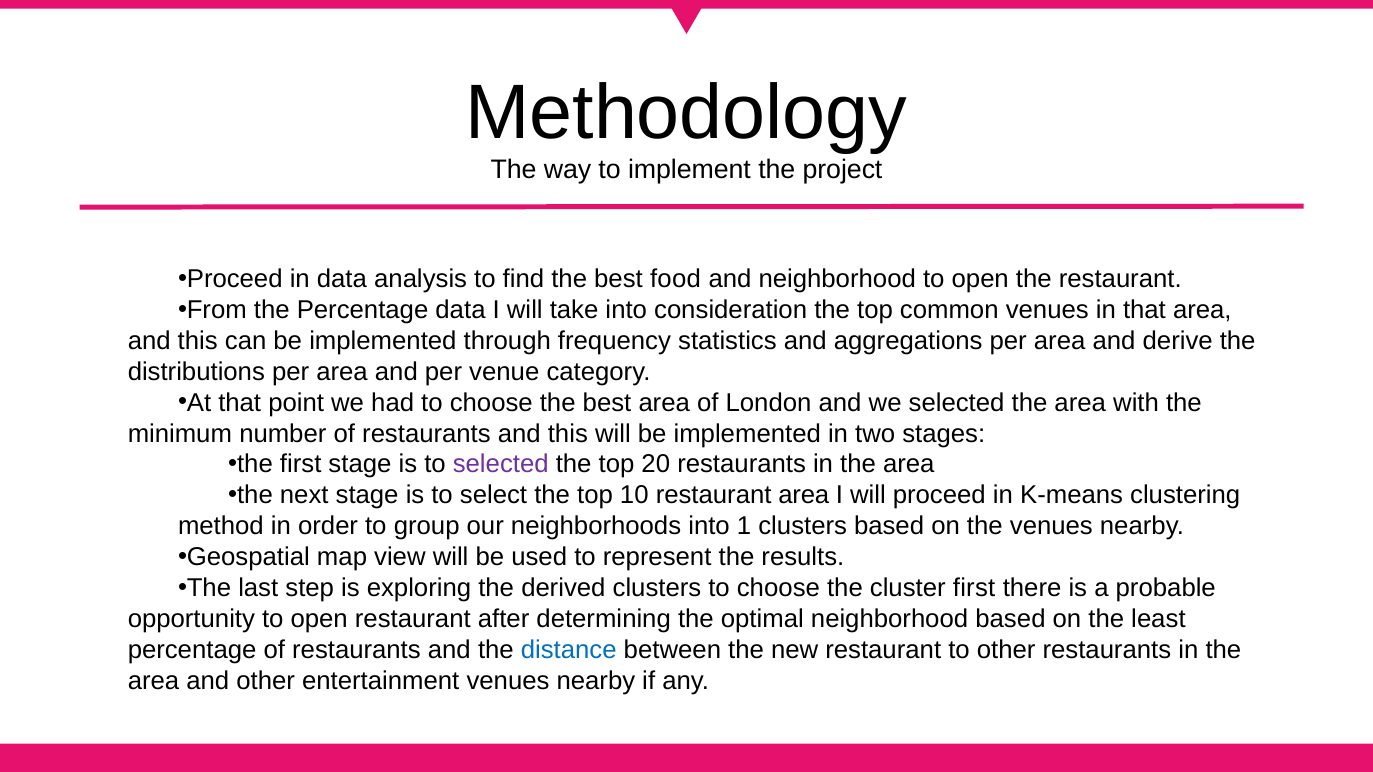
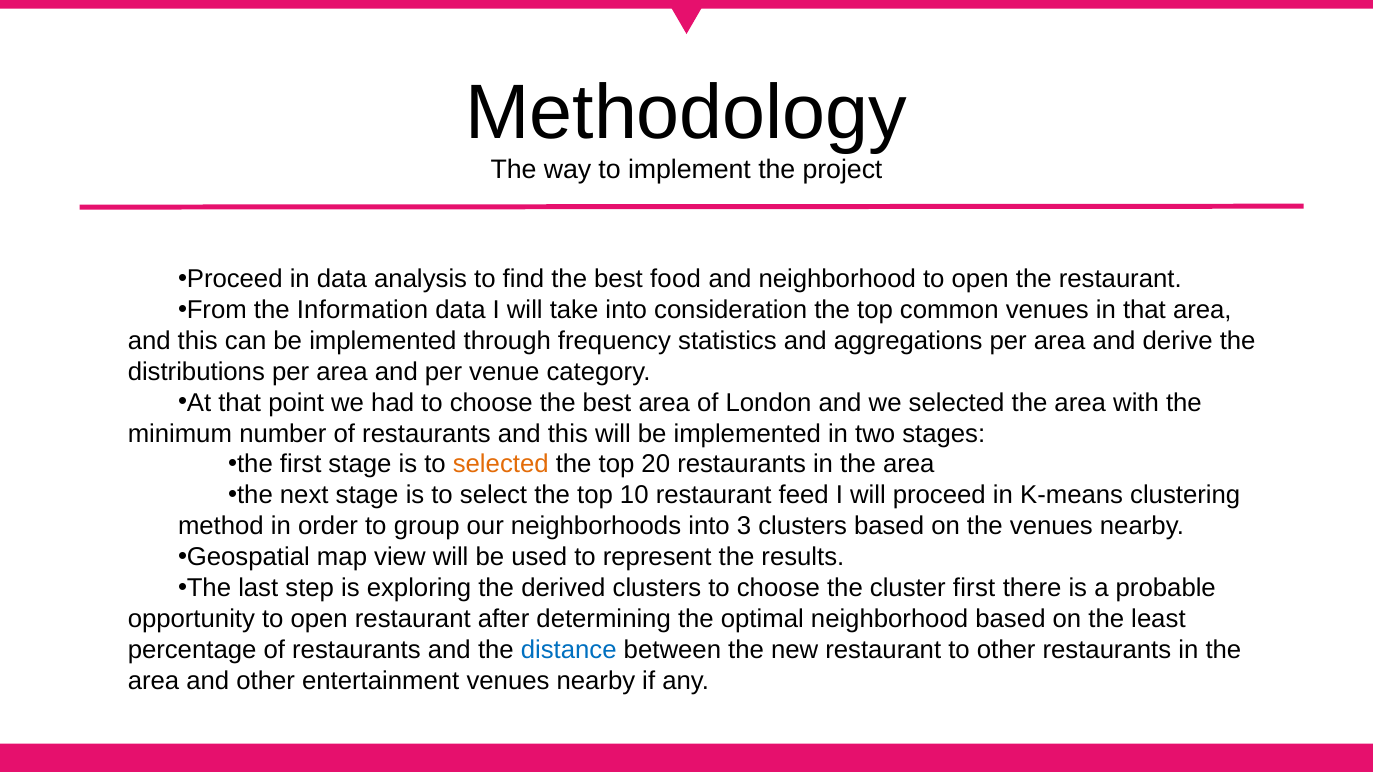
the Percentage: Percentage -> Information (362, 310)
selected colour: purple -> orange (501, 465)
restaurant area: area -> feed (804, 495)
1: 1 -> 3 (744, 526)
